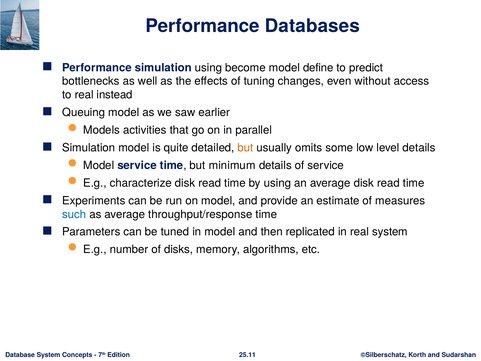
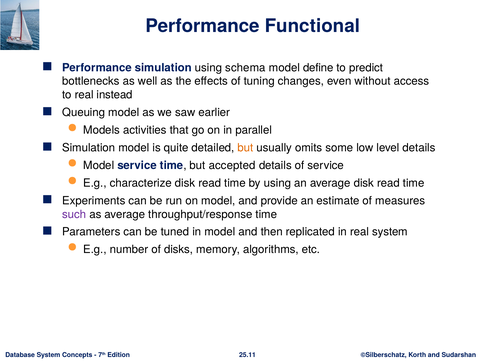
Databases: Databases -> Functional (312, 26)
become: become -> schema (245, 68)
minimum: minimum -> accepted (232, 165)
such colour: blue -> purple (74, 214)
